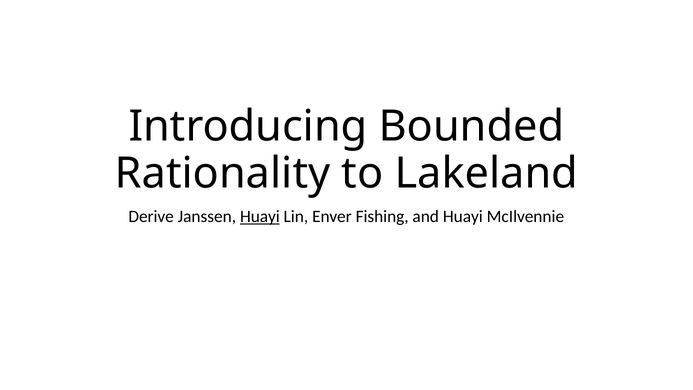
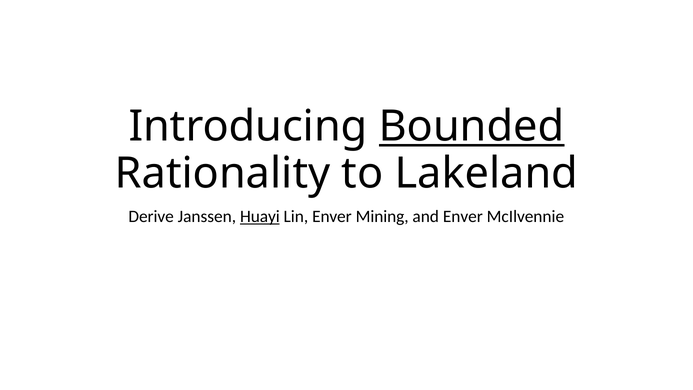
Bounded underline: none -> present (472, 126)
Fishing: Fishing -> Mining (382, 217)
and Huayi: Huayi -> Enver (463, 217)
